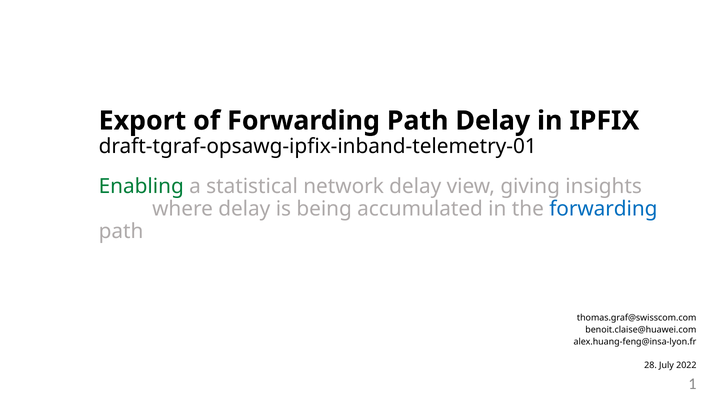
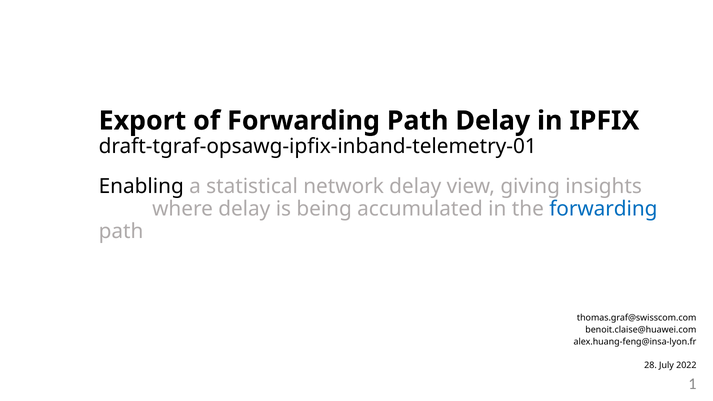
Enabling colour: green -> black (141, 186)
